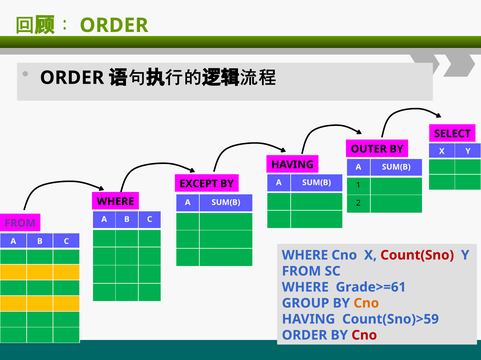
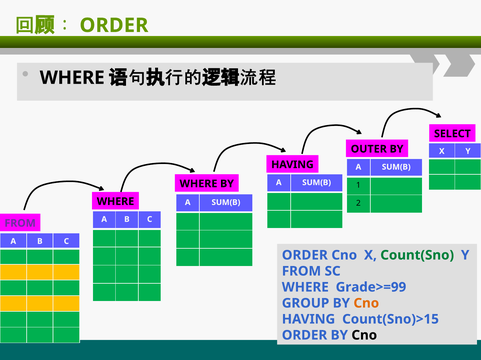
ORDER: ORDER -> WHERE (72, 78)
EXCEPT: EXCEPT -> WHERE (198, 184)
WHERE: WHERE -> ORDER (305, 256)
Count(Sno colour: red -> green (417, 256)
Grade>=61: Grade>=61 -> Grade>=99 (371, 288)
Count(Sno)>59: Count(Sno)>59 -> Count(Sno)>15 (391, 320)
Cno colour: red -> black (364, 336)
